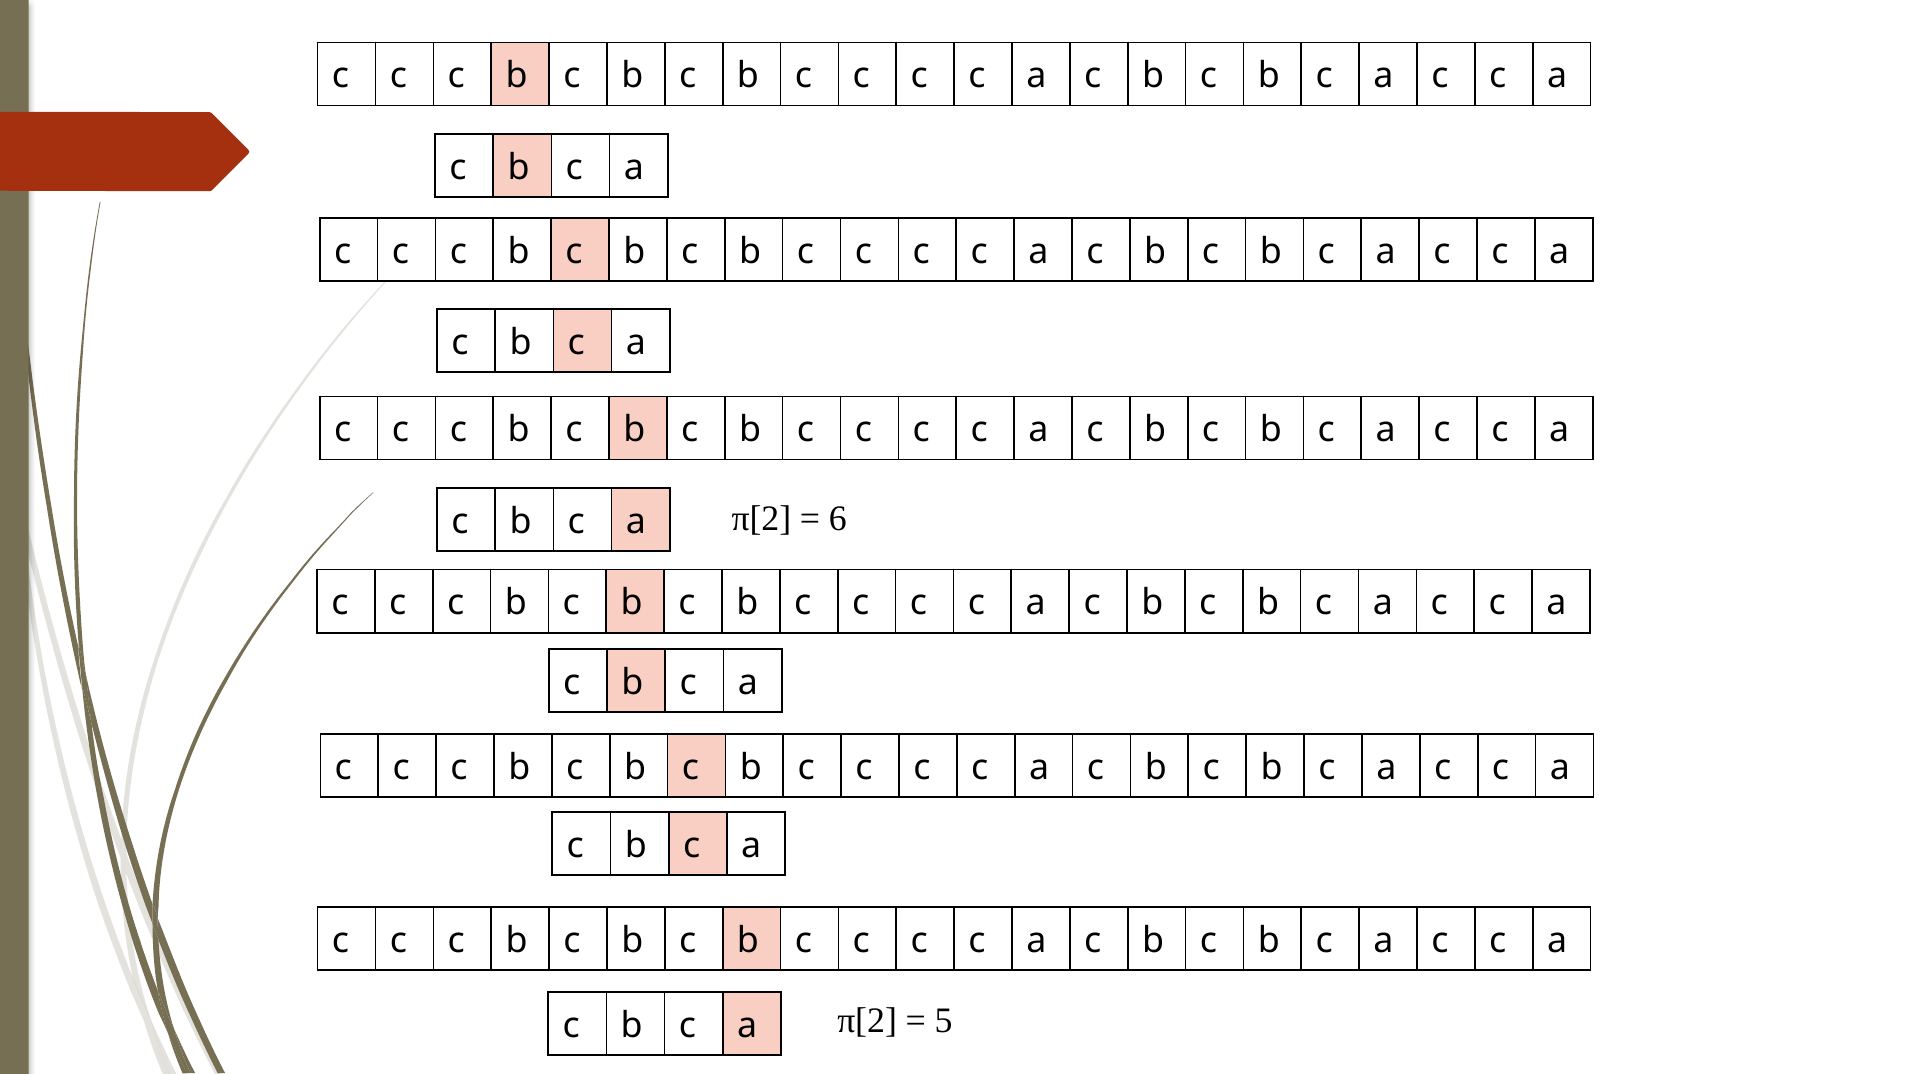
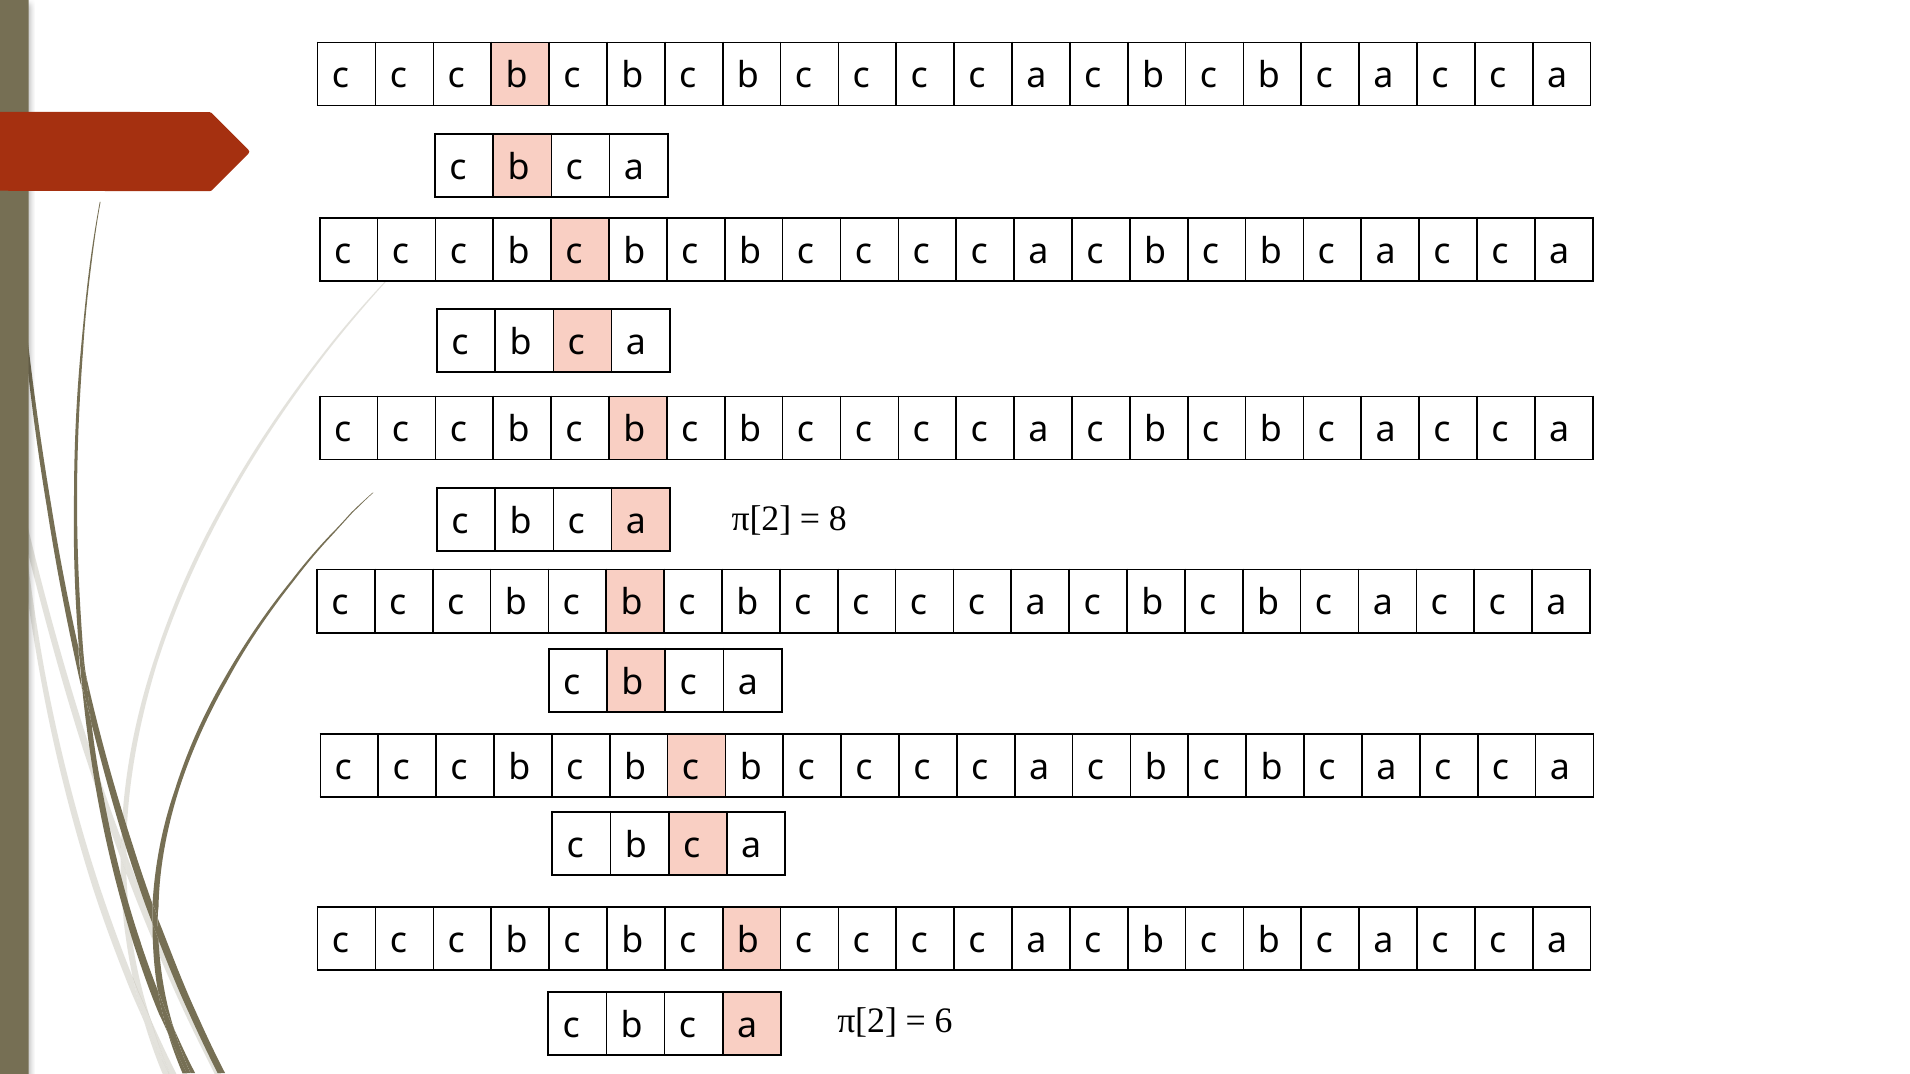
6: 6 -> 8 (838, 519)
5: 5 -> 6 (944, 1021)
